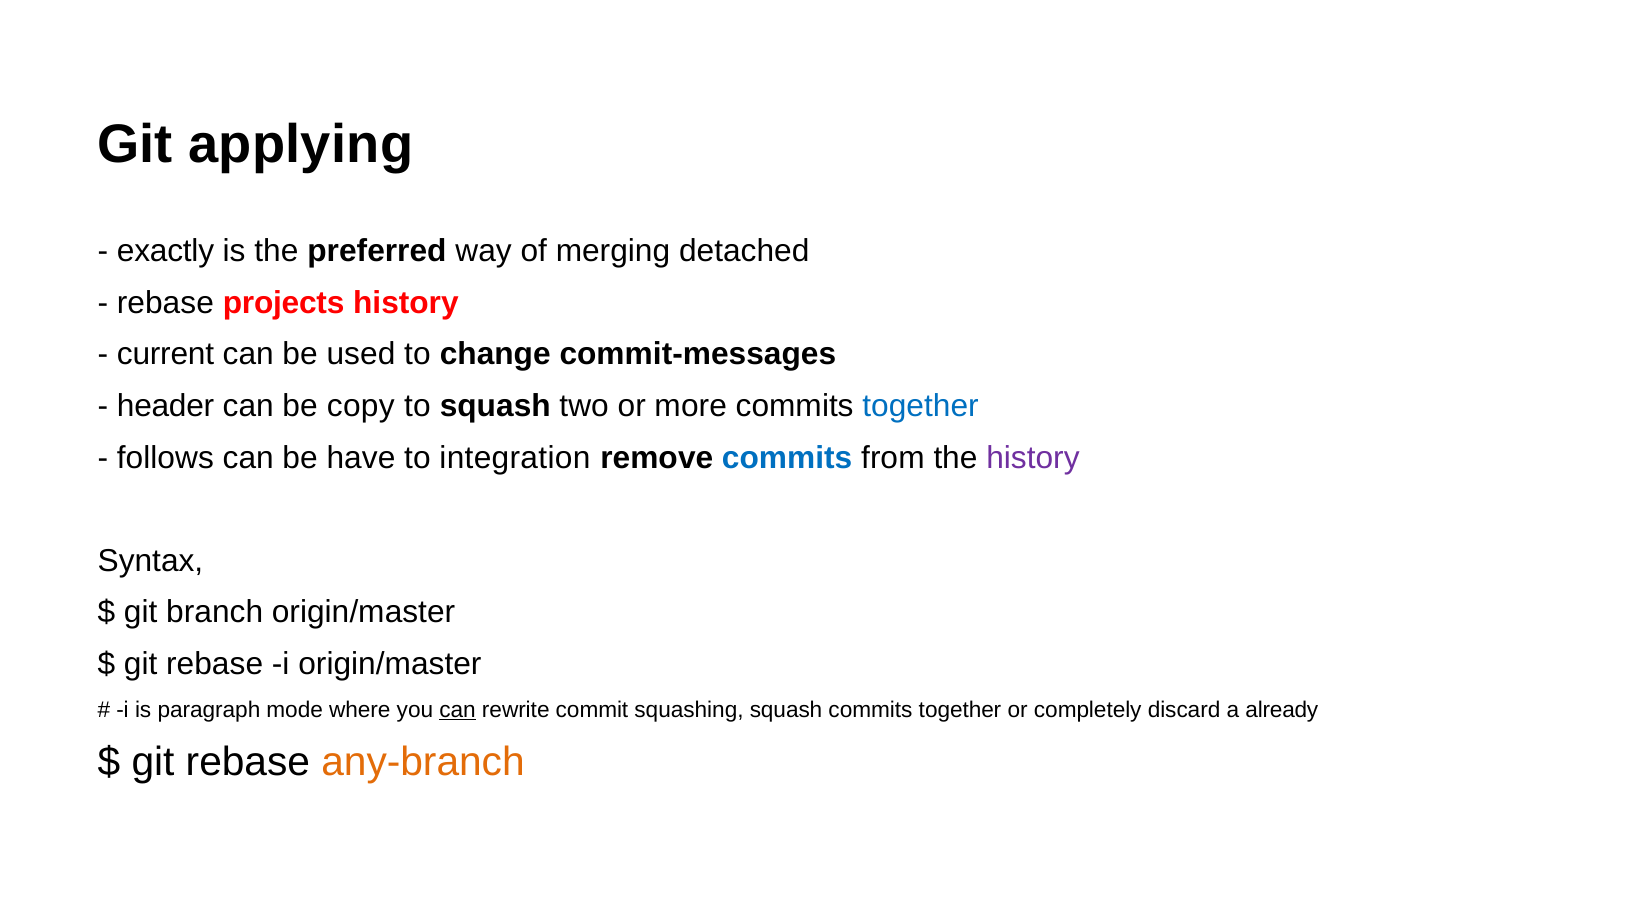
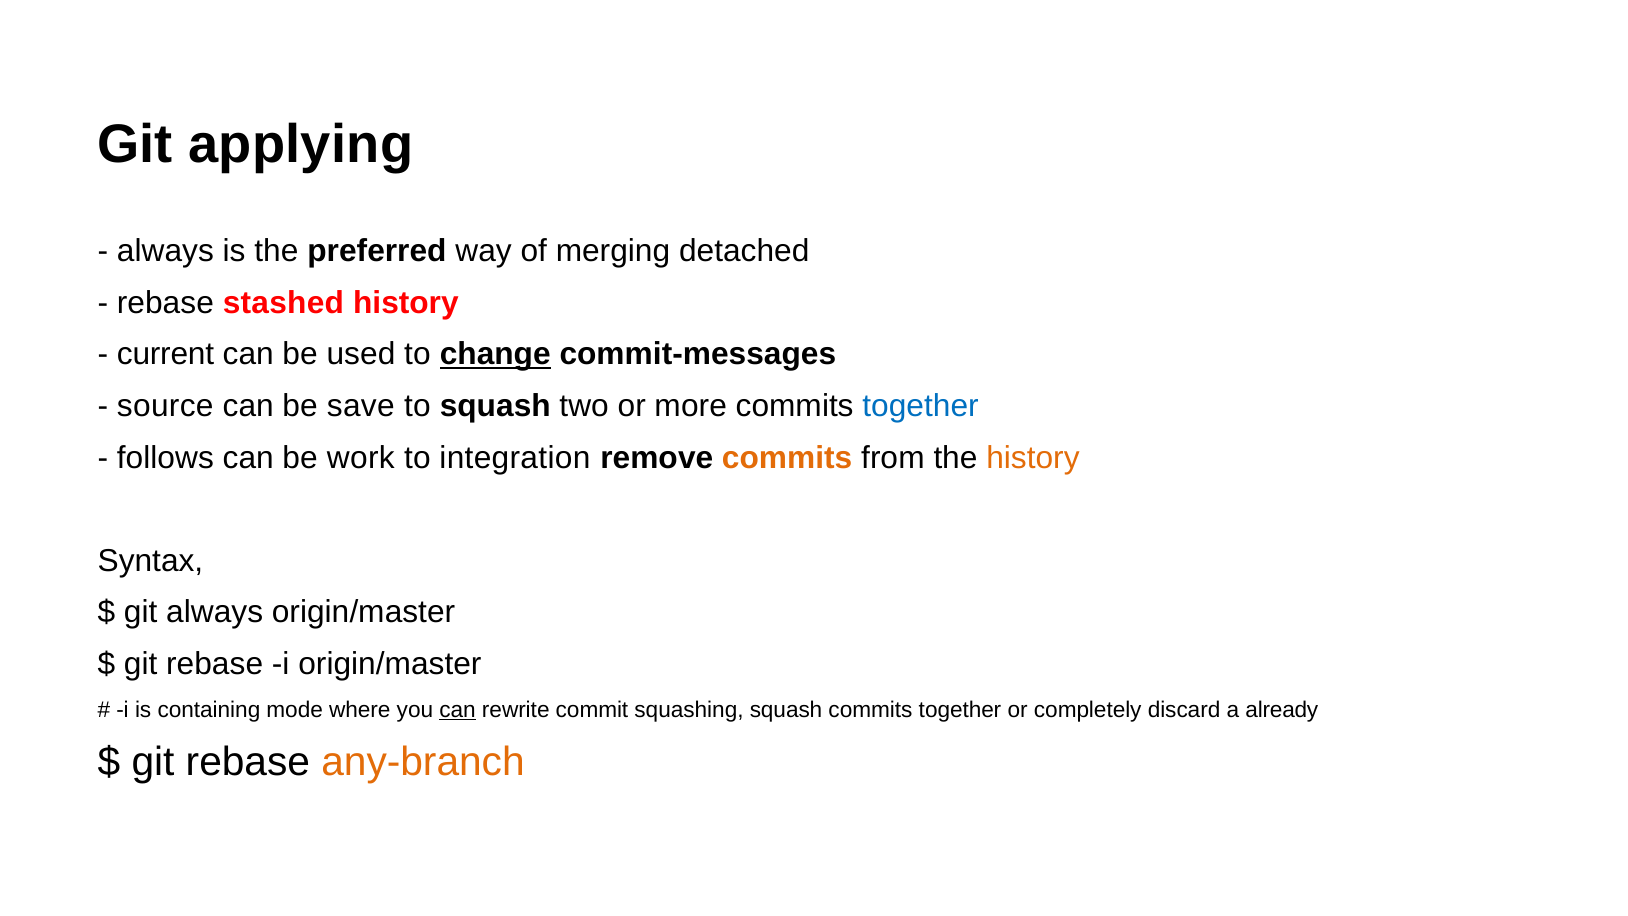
exactly: exactly -> always (165, 251)
projects: projects -> stashed (283, 303)
change underline: none -> present (495, 354)
header: header -> source (165, 406)
copy: copy -> save (361, 406)
have: have -> work (361, 458)
commits colour: blue -> orange (787, 458)
history colour: purple -> orange (1033, 458)
git branch: branch -> always (215, 612)
paragraph: paragraph -> containing (209, 709)
